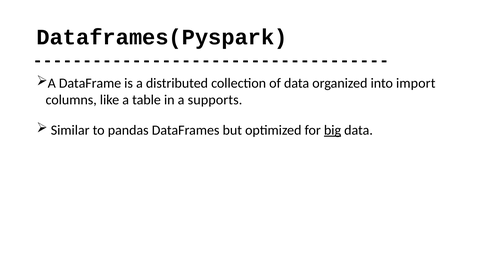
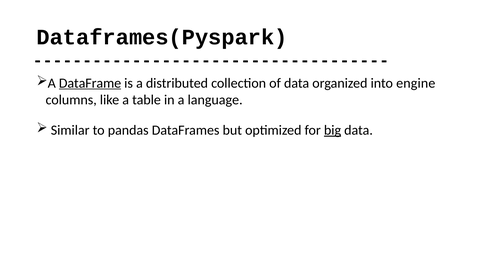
DataFrame underline: none -> present (90, 83)
import: import -> engine (416, 83)
supports: supports -> language (215, 100)
